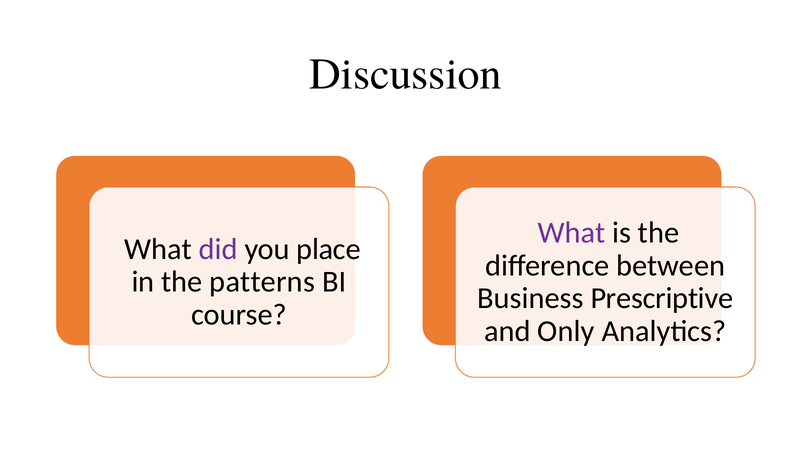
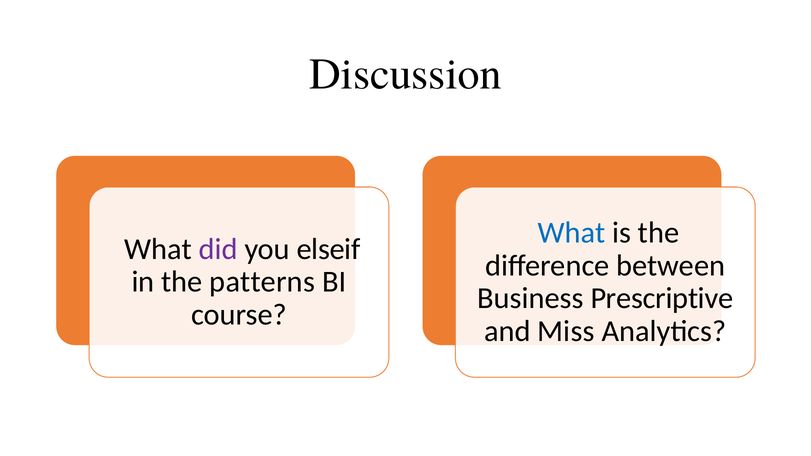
What colour: purple -> blue (572, 233)
place: place -> elseif (329, 249)
Only: Only -> Miss (566, 331)
